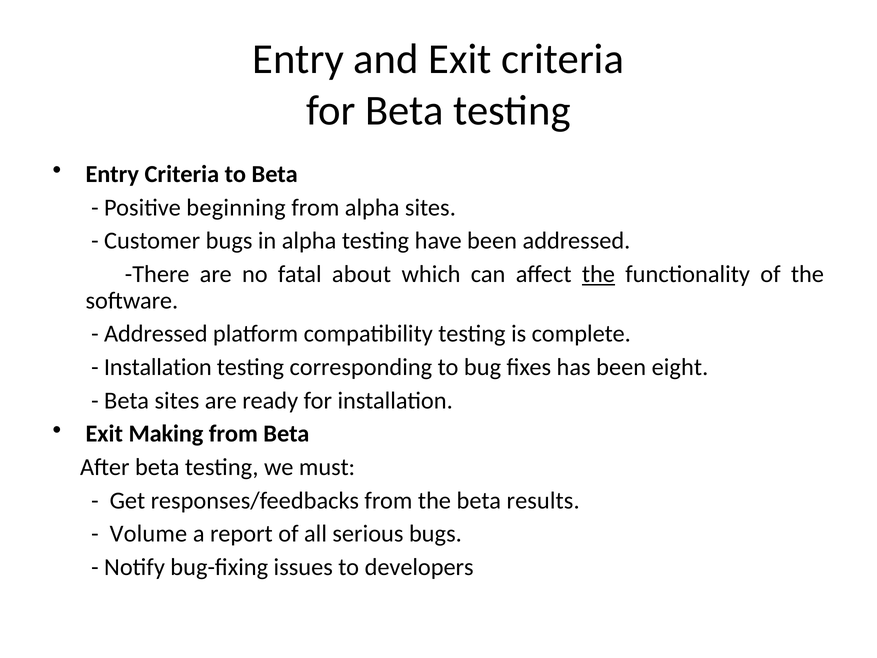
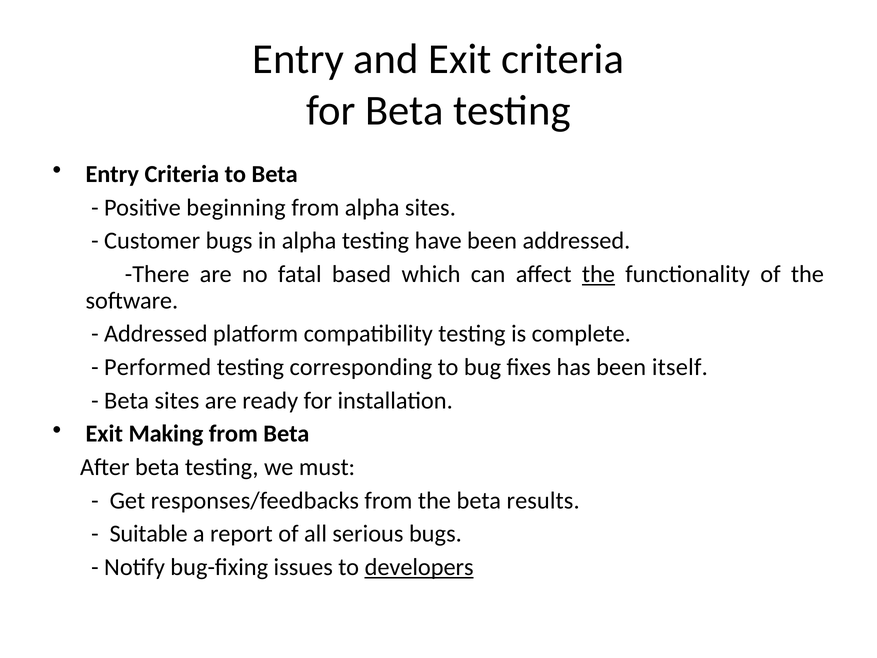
about: about -> based (362, 274)
Installation: Installation -> Performed (158, 367)
eight: eight -> itself (680, 367)
Volume: Volume -> Suitable (149, 534)
developers underline: none -> present (419, 567)
